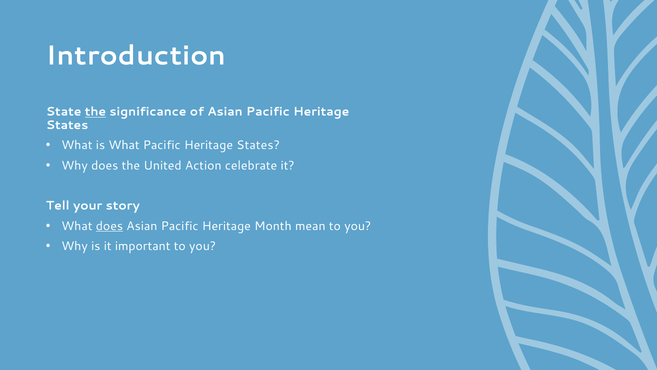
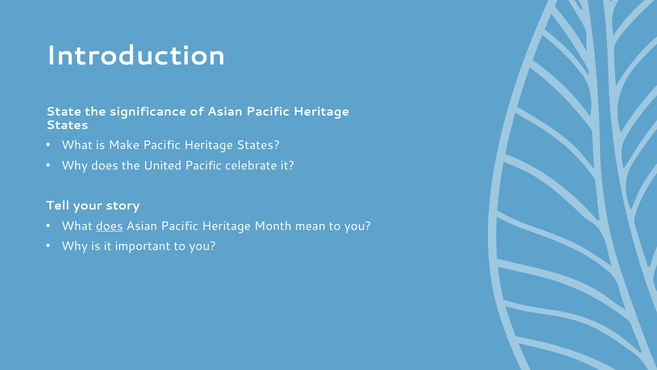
the underline: present -> none (95, 112)
is What: What -> Make (124, 145)
United Action: Action -> Pacific (203, 165)
